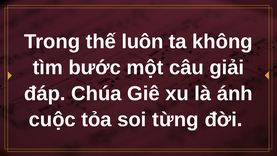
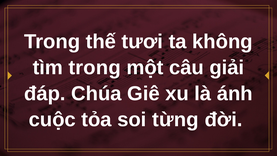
luôn: luôn -> tươi (142, 42)
tìm bước: bước -> trong (95, 68)
